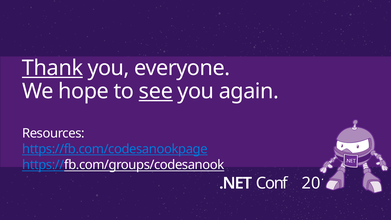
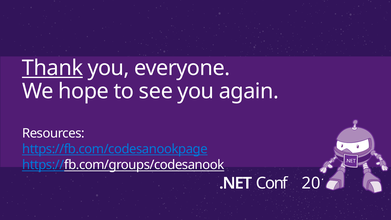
see underline: present -> none (156, 91)
